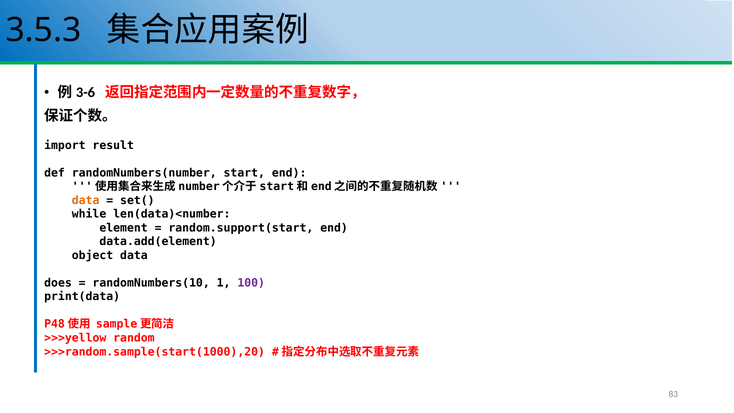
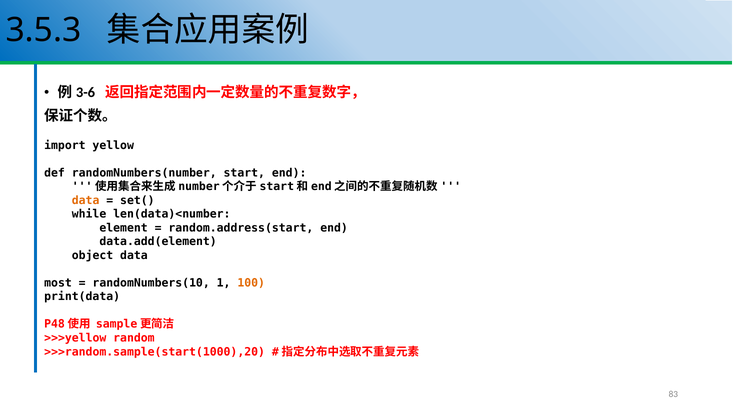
result: result -> yellow (113, 145)
random.support(start: random.support(start -> random.address(start (241, 228)
does: does -> most (58, 283)
100 colour: purple -> orange (251, 283)
